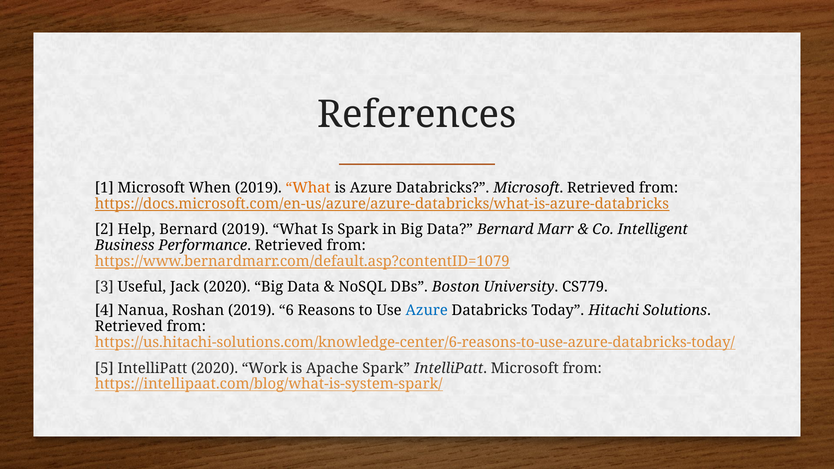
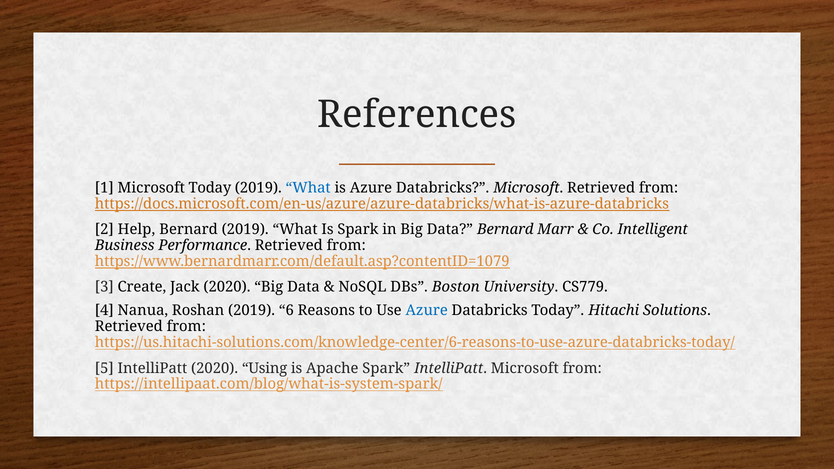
Microsoft When: When -> Today (210, 188)
What colour: orange -> blue (308, 188)
Useful: Useful -> Create (142, 287)
Work: Work -> Using (265, 368)
